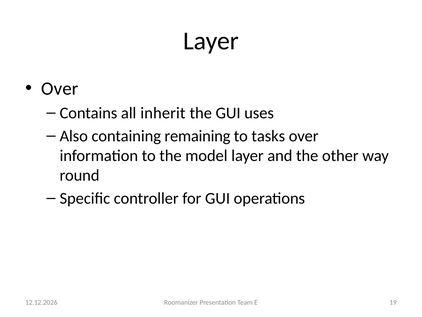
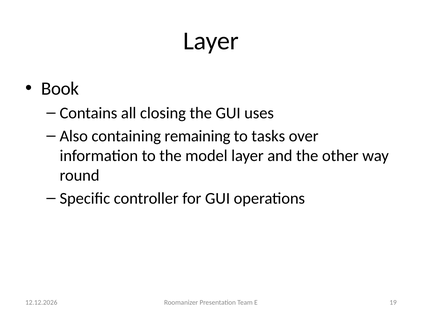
Over: Over -> Book (60, 89)
inherit: inherit -> closing (163, 113)
